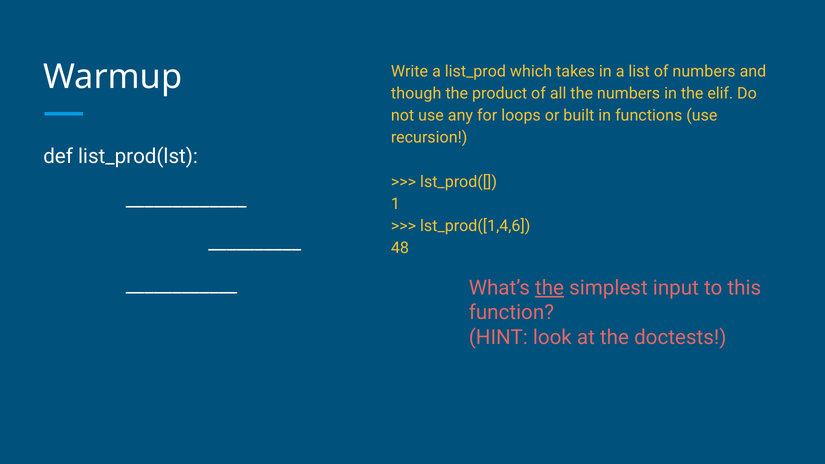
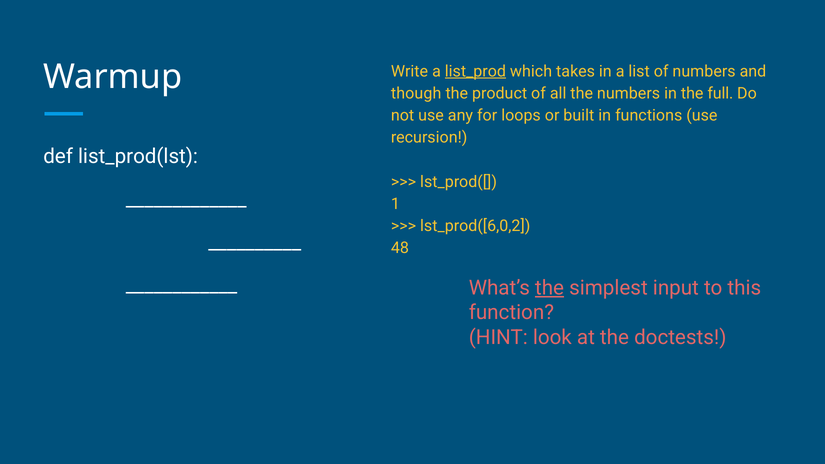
list_prod underline: none -> present (475, 71)
elif: elif -> full (720, 93)
lst_prod([1,4,6: lst_prod([1,4,6 -> lst_prod([6,0,2 (475, 226)
